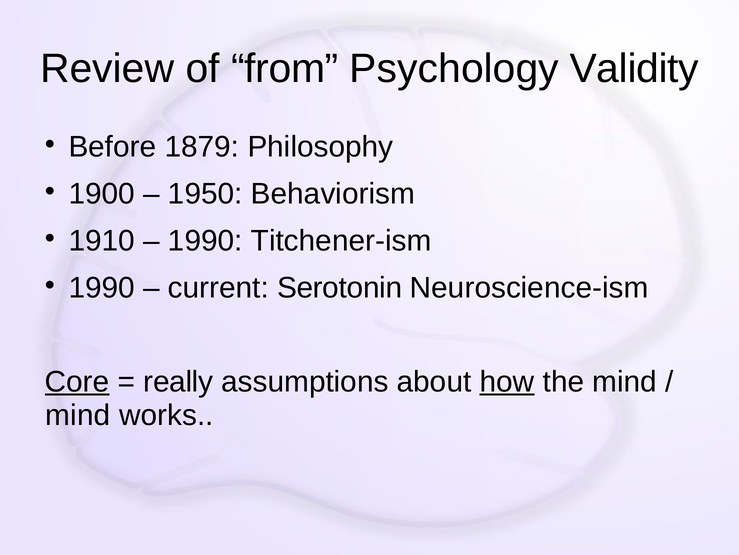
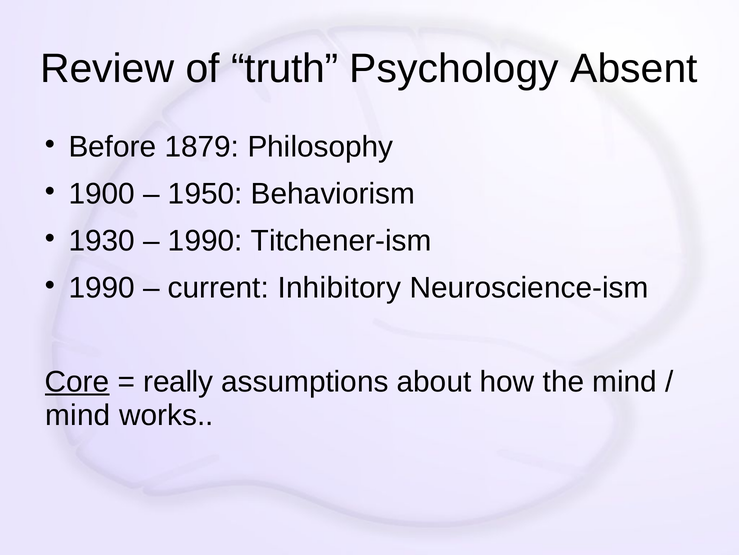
from: from -> truth (285, 69)
Validity: Validity -> Absent (634, 69)
1910: 1910 -> 1930 (102, 241)
Serotonin: Serotonin -> Inhibitory (339, 288)
how underline: present -> none (507, 381)
